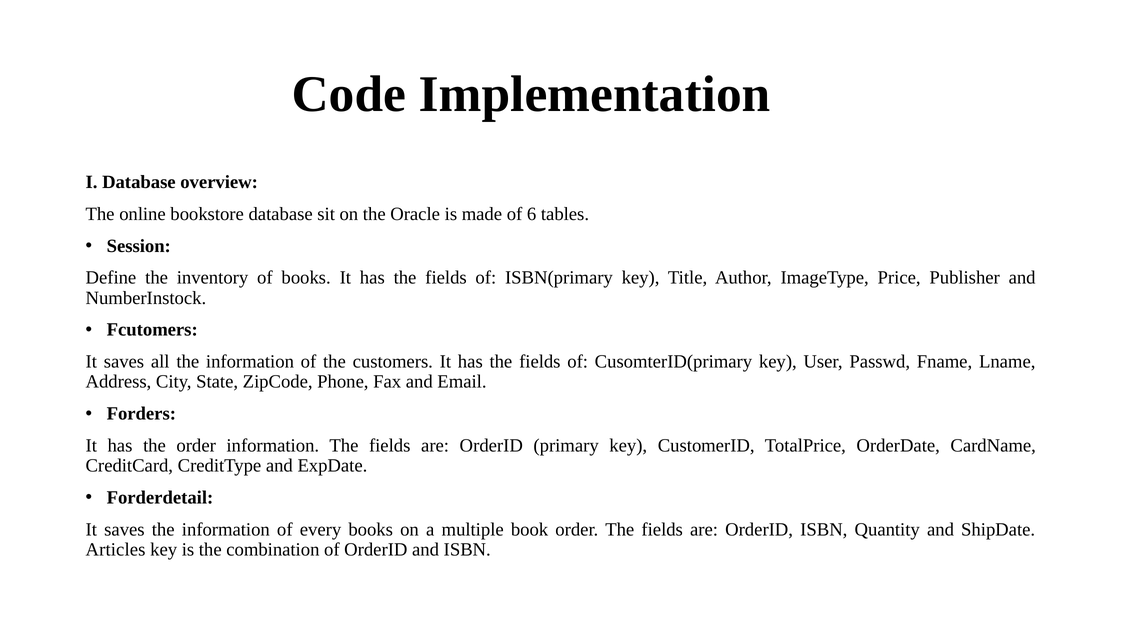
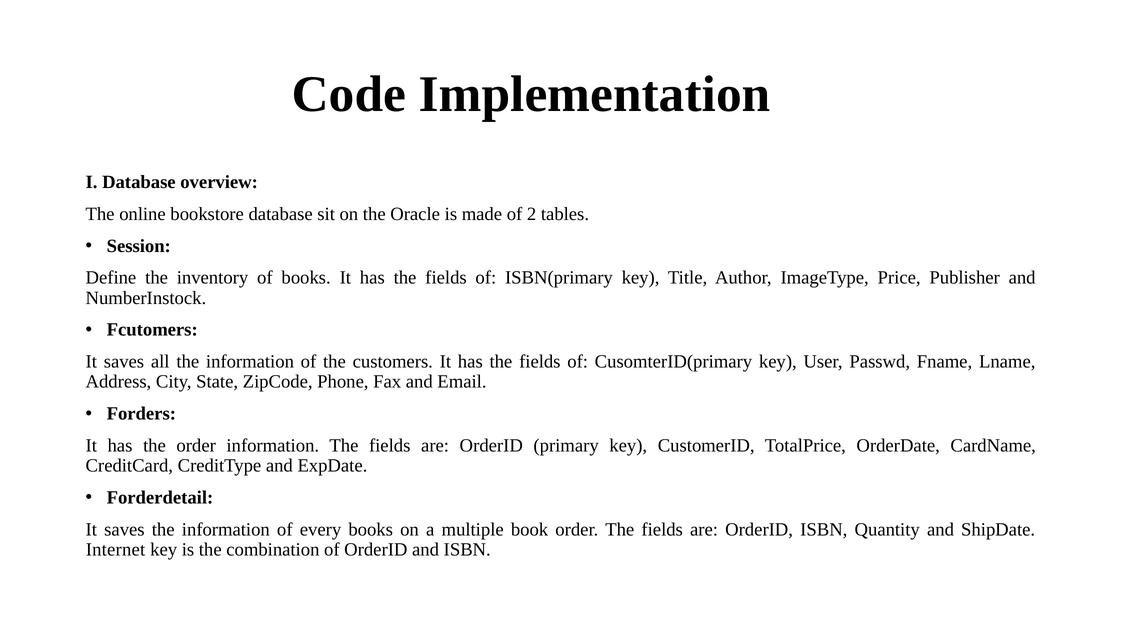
6: 6 -> 2 (532, 214)
Articles: Articles -> Internet (115, 550)
